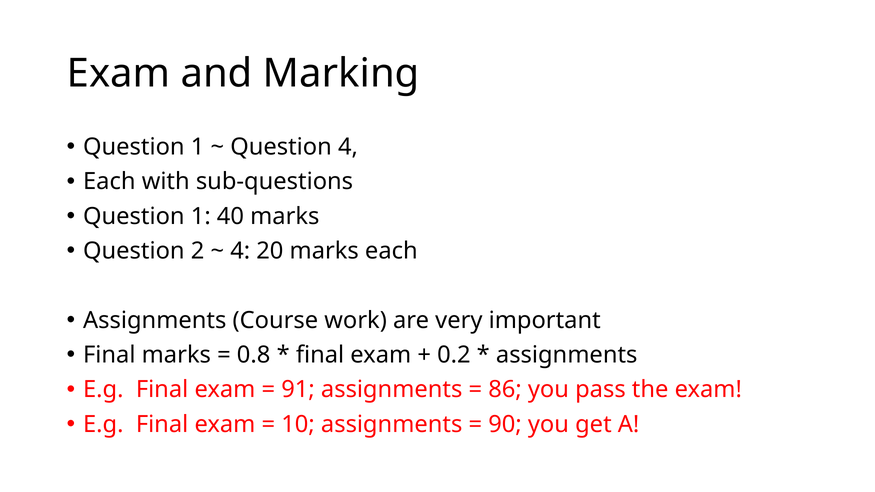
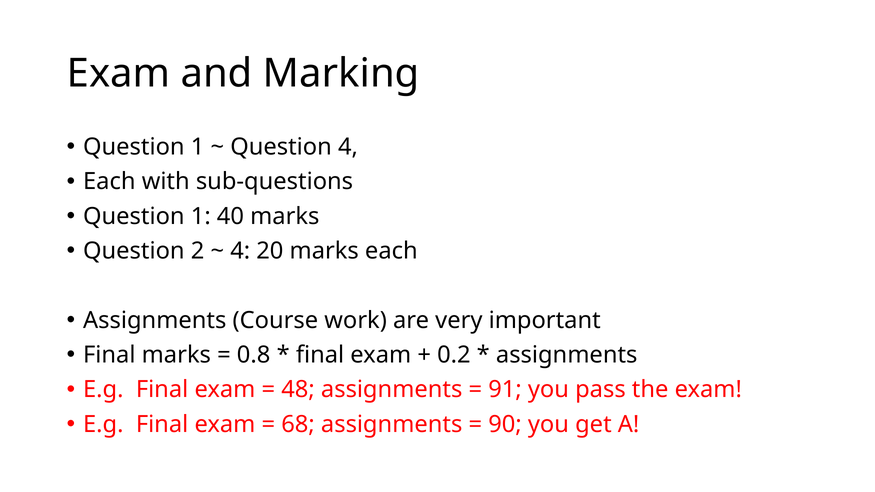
91: 91 -> 48 (298, 390)
86: 86 -> 91 (505, 390)
10: 10 -> 68 (298, 425)
